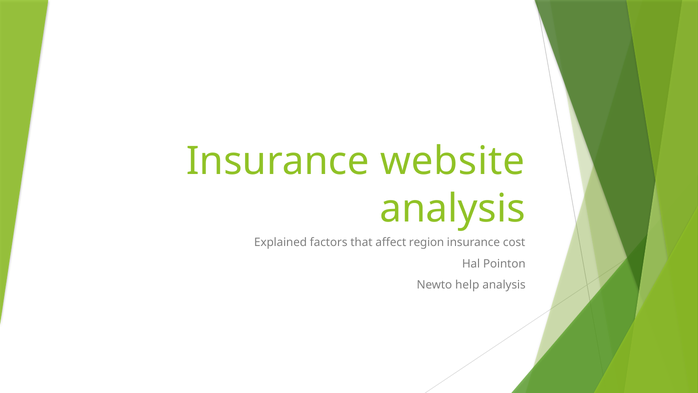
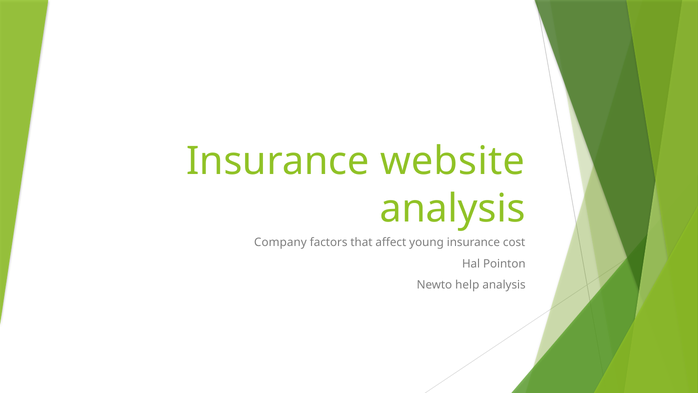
Explained: Explained -> Company (280, 242)
region: region -> young (426, 242)
